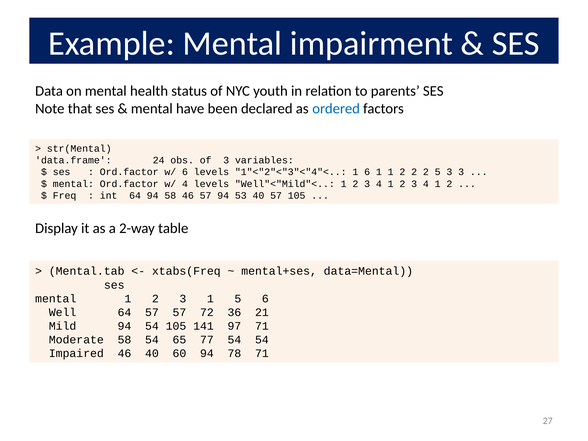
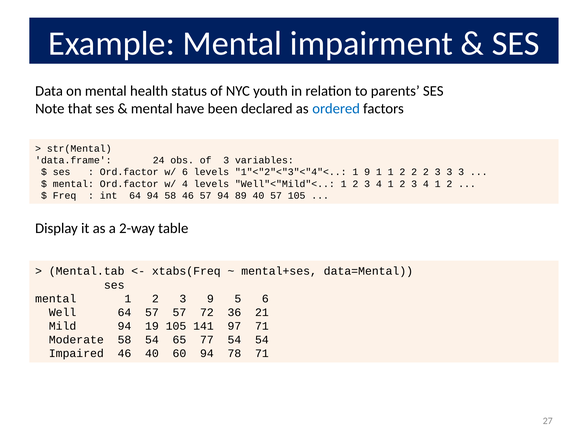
1 6: 6 -> 9 (367, 172)
2 2 5: 5 -> 3 (438, 172)
53: 53 -> 89 (241, 196)
3 1: 1 -> 9 (210, 299)
94 54: 54 -> 19 (152, 326)
